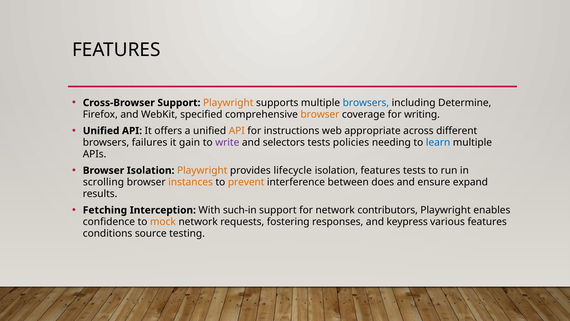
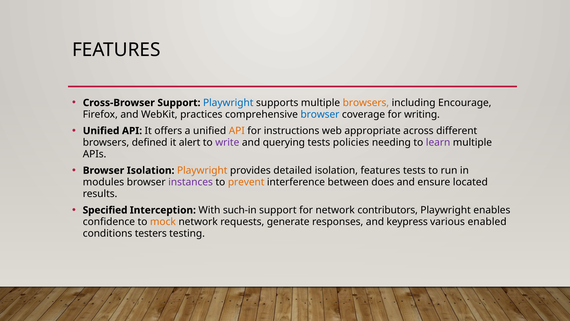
Playwright colour: orange -> blue (228, 103)
browsers colour: blue -> orange (366, 103)
Determine: Determine -> Encourage (465, 103)
specified: specified -> practices (201, 114)
browser colour: orange -> blue (320, 114)
failures: failures -> defined (150, 142)
gain: gain -> alert (190, 142)
selectors: selectors -> querying (284, 142)
learn colour: blue -> purple (438, 142)
lifecycle: lifecycle -> detailed (293, 170)
scrolling: scrolling -> modules (103, 182)
instances colour: orange -> purple (191, 182)
expand: expand -> located (470, 182)
Fetching: Fetching -> Specified (105, 210)
fostering: fostering -> generate (288, 222)
various features: features -> enabled (487, 222)
source: source -> testers (151, 233)
